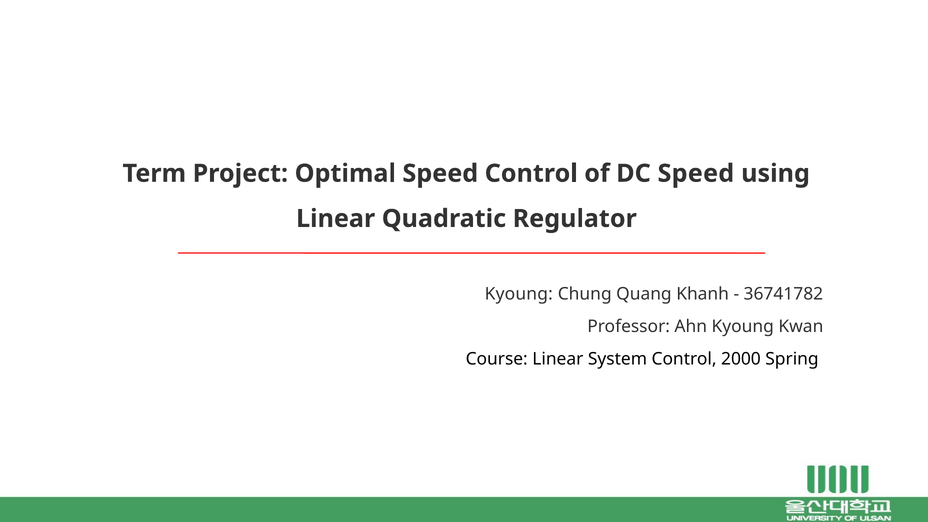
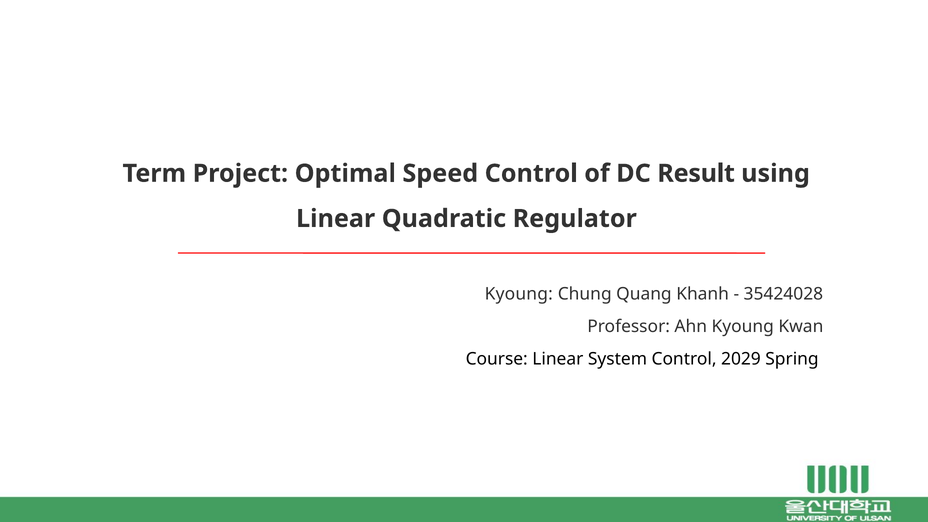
DC Speed: Speed -> Result (696, 173)
36741782: 36741782 -> 35424028 (783, 294)
2000: 2000 -> 2029 (741, 359)
